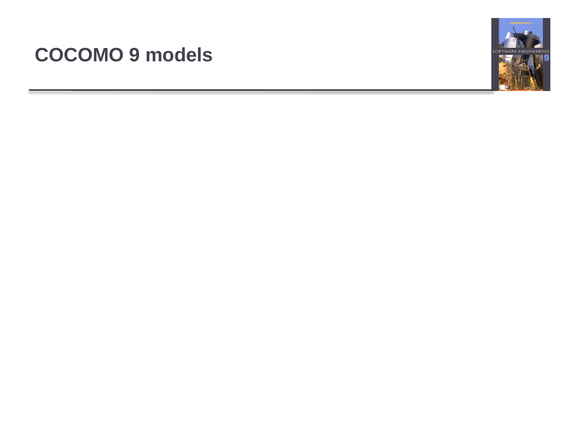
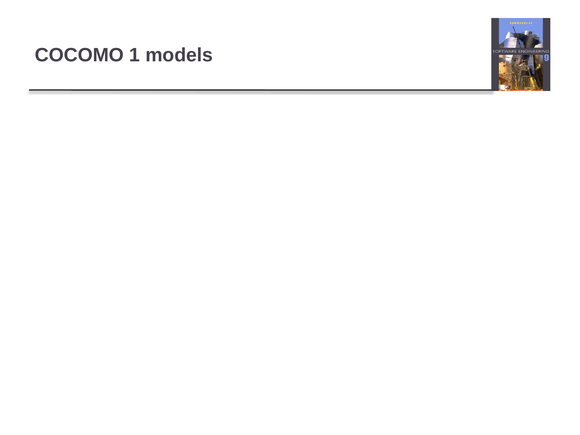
9: 9 -> 1 (135, 55)
